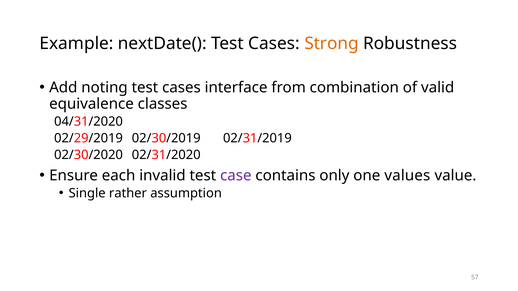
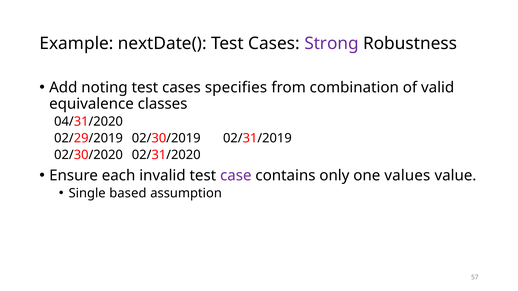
Strong colour: orange -> purple (331, 44)
interface: interface -> specifies (236, 88)
rather: rather -> based (128, 193)
